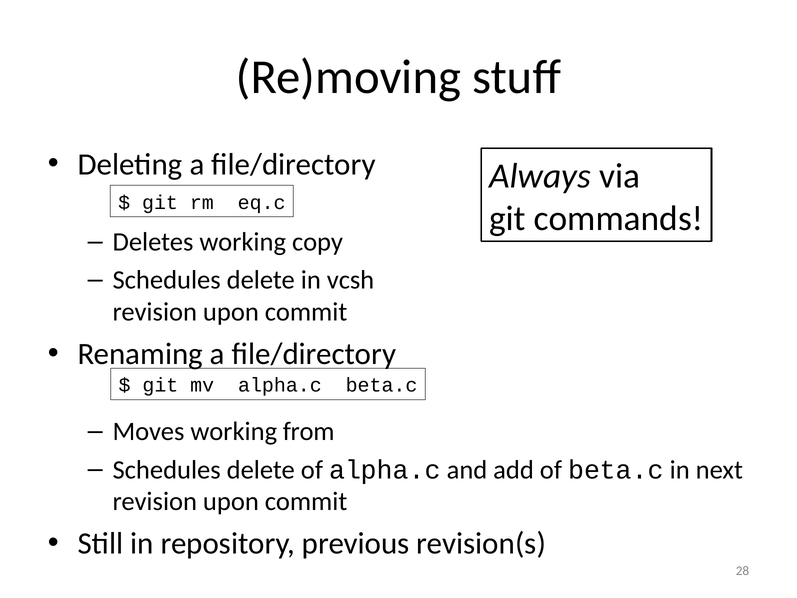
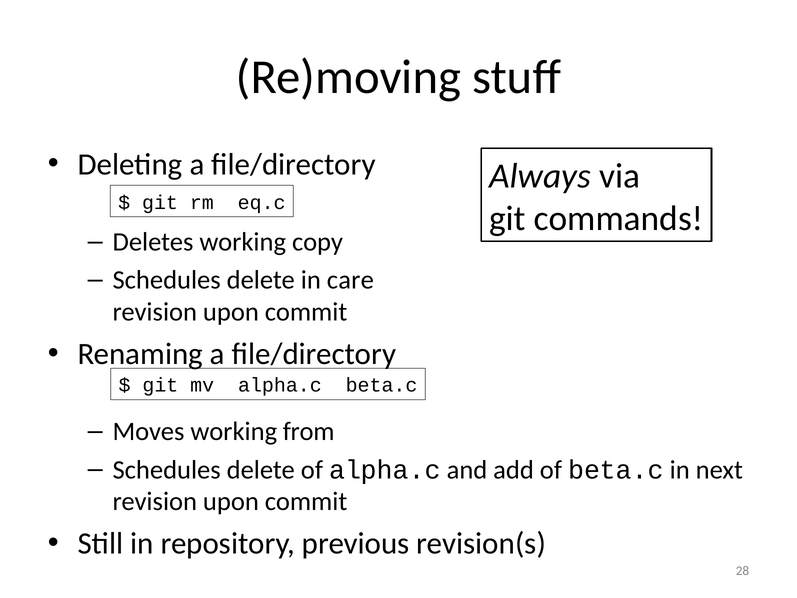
vcsh: vcsh -> care (350, 280)
